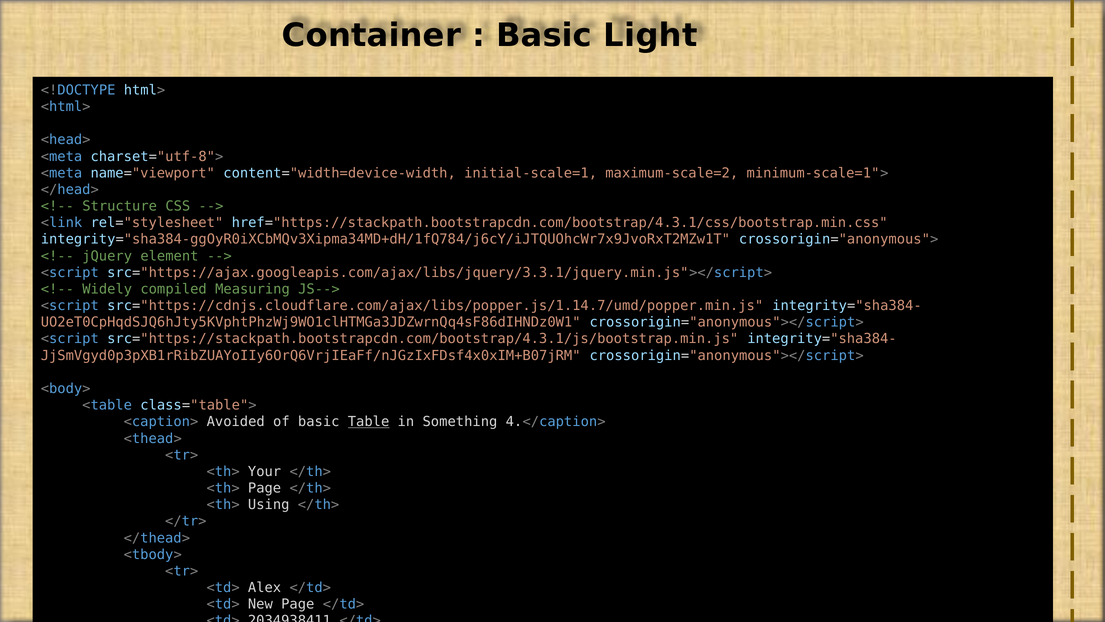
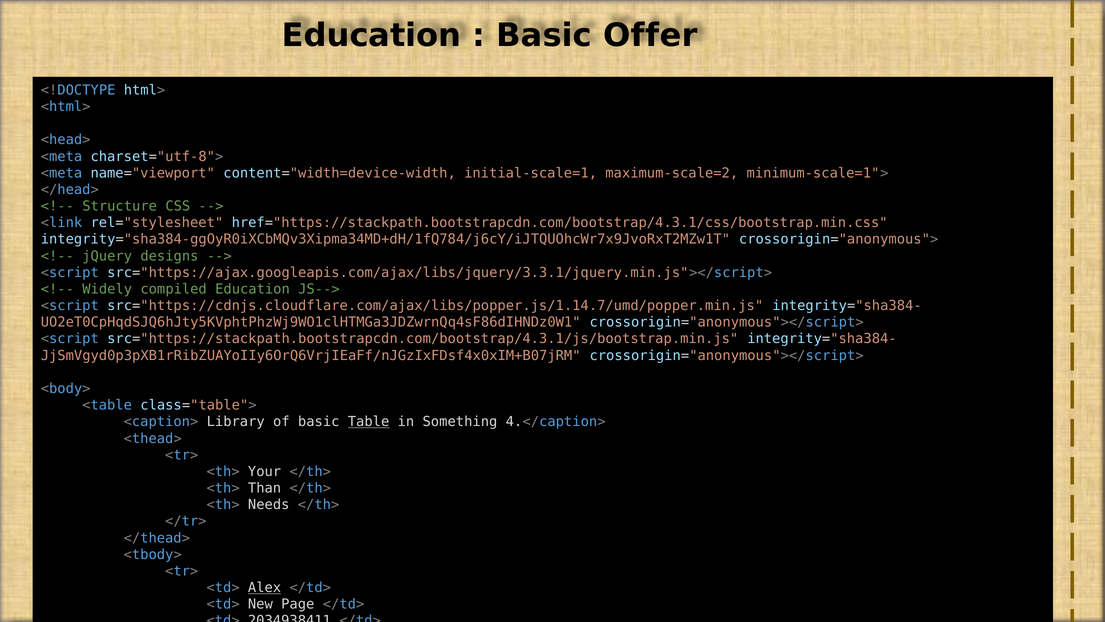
Container: Container -> Education (372, 36)
Light: Light -> Offer (651, 36)
element: element -> designs (169, 256)
compiled Measuring: Measuring -> Education (253, 289)
Avoided: Avoided -> Library (236, 422)
<th> Page: Page -> Than (265, 488)
Using: Using -> Needs (269, 504)
Alex underline: none -> present (265, 587)
